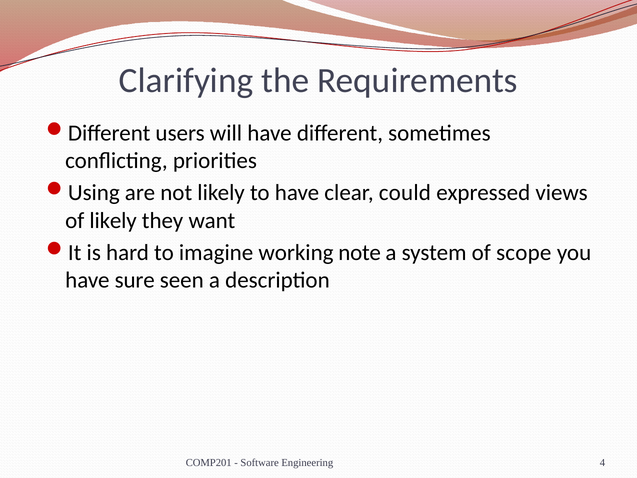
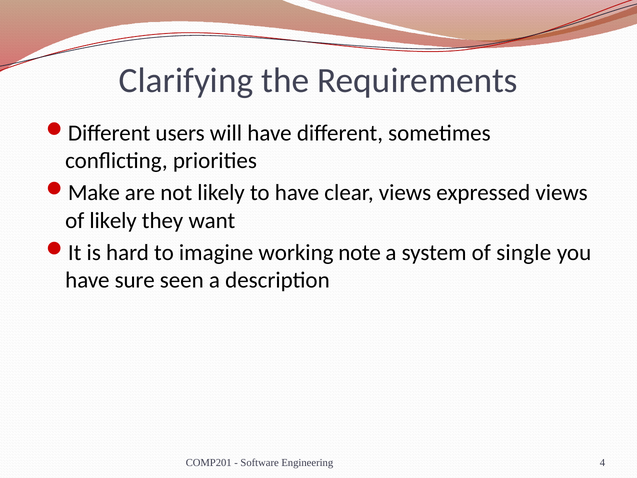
Using: Using -> Make (94, 193)
clear could: could -> views (405, 193)
scope: scope -> single (524, 253)
